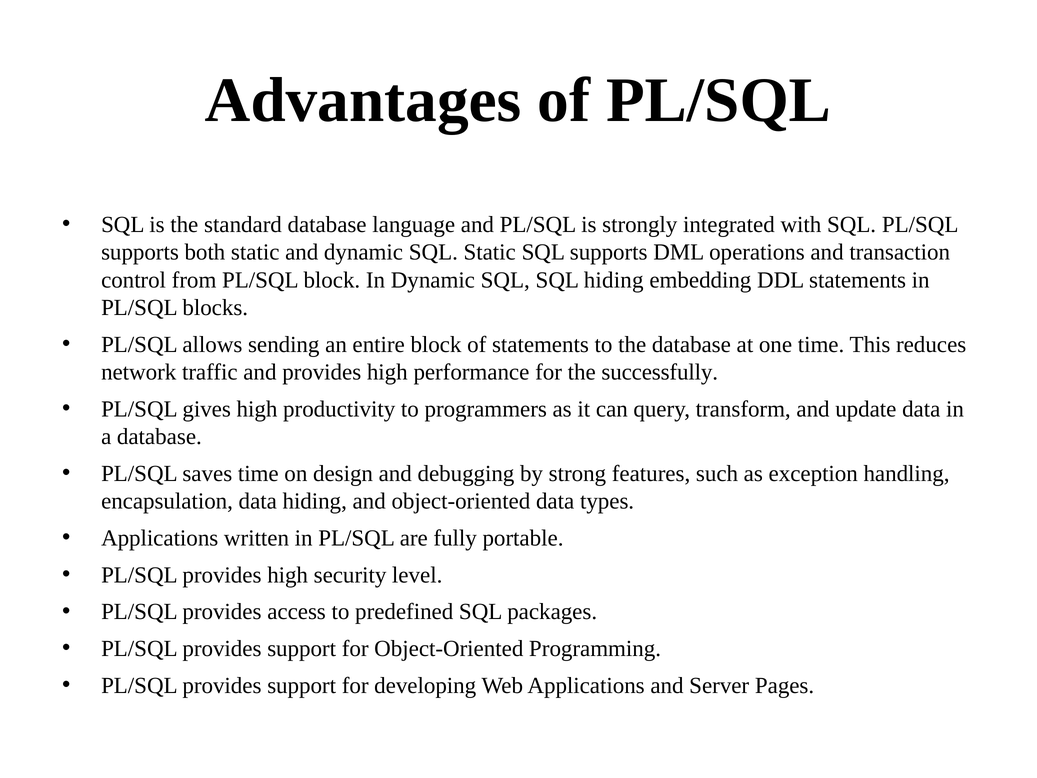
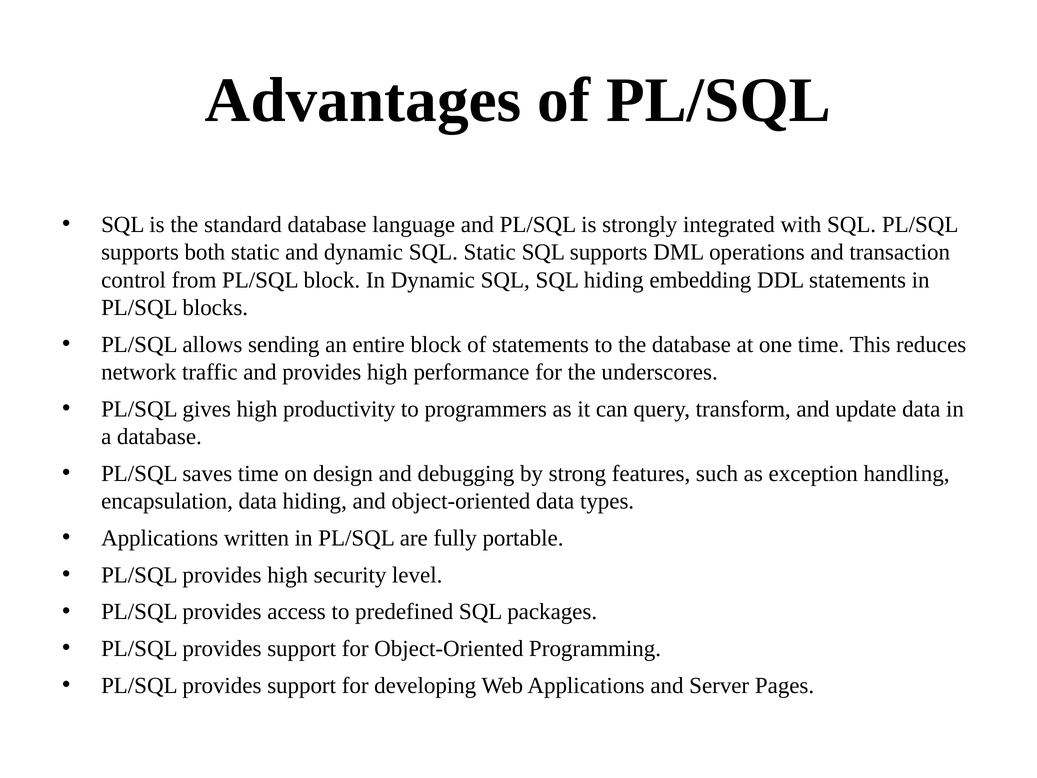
successfully: successfully -> underscores (660, 372)
